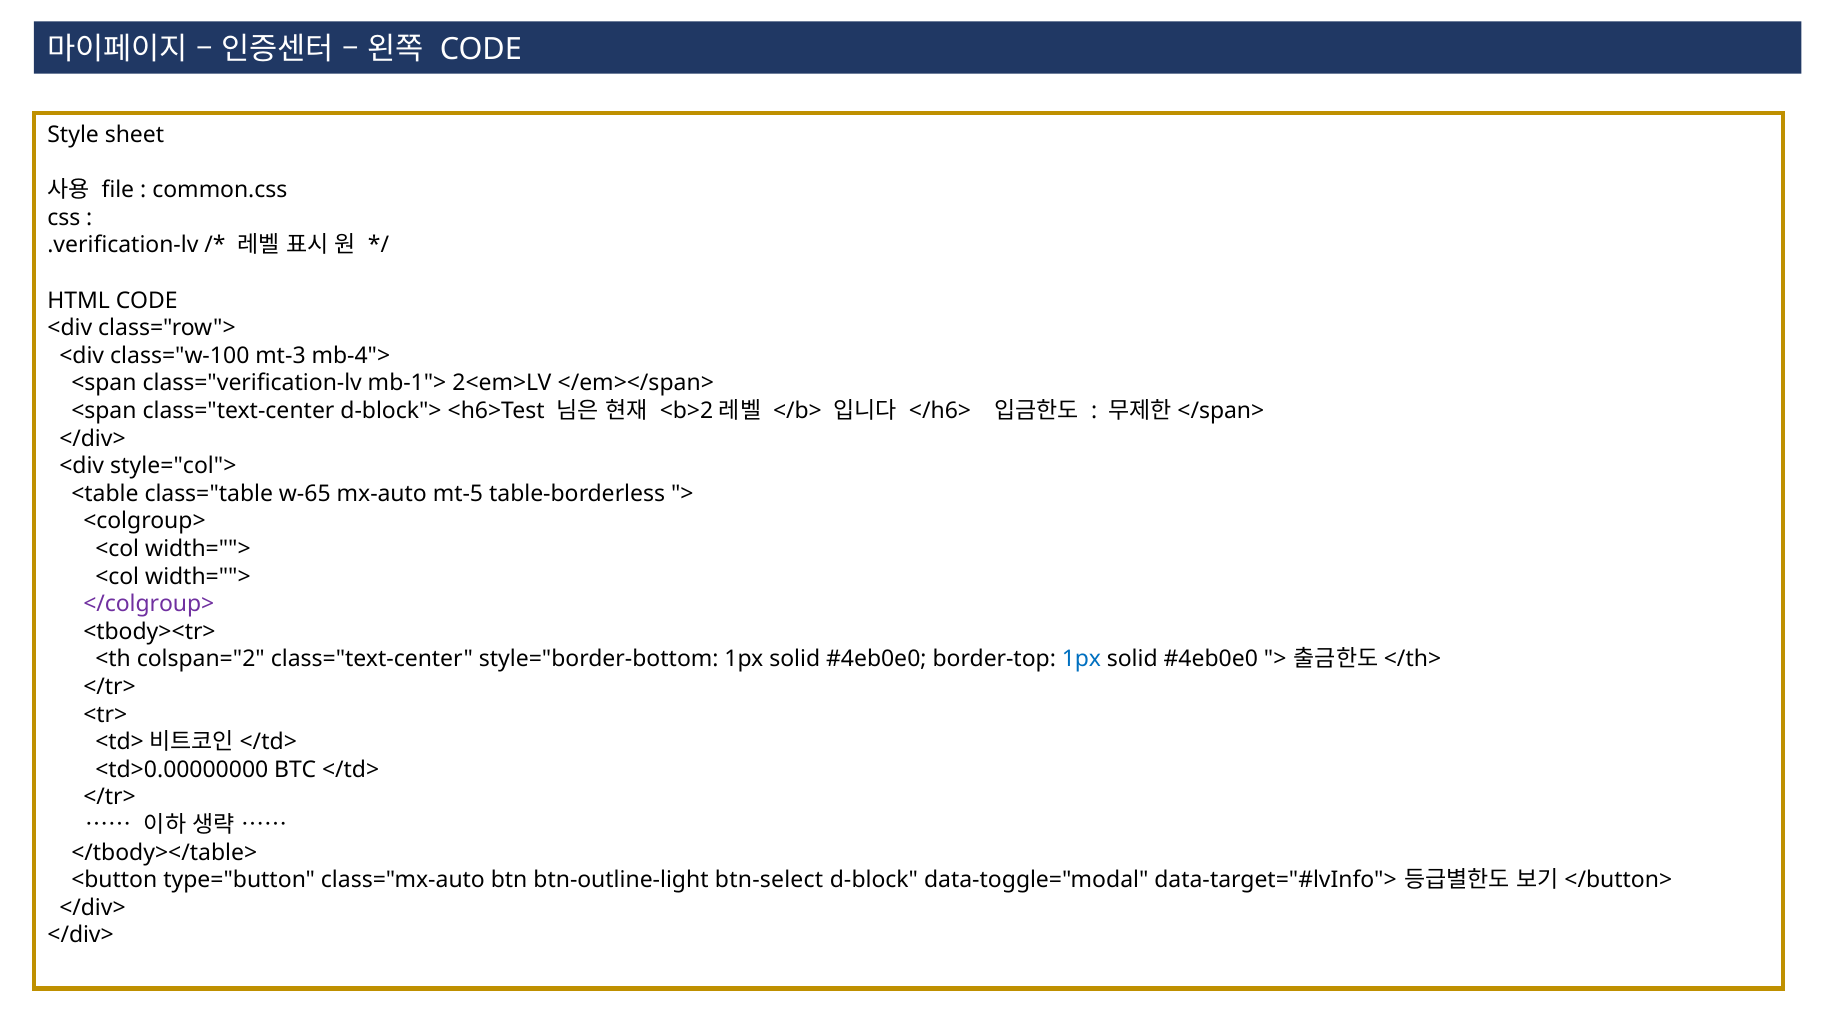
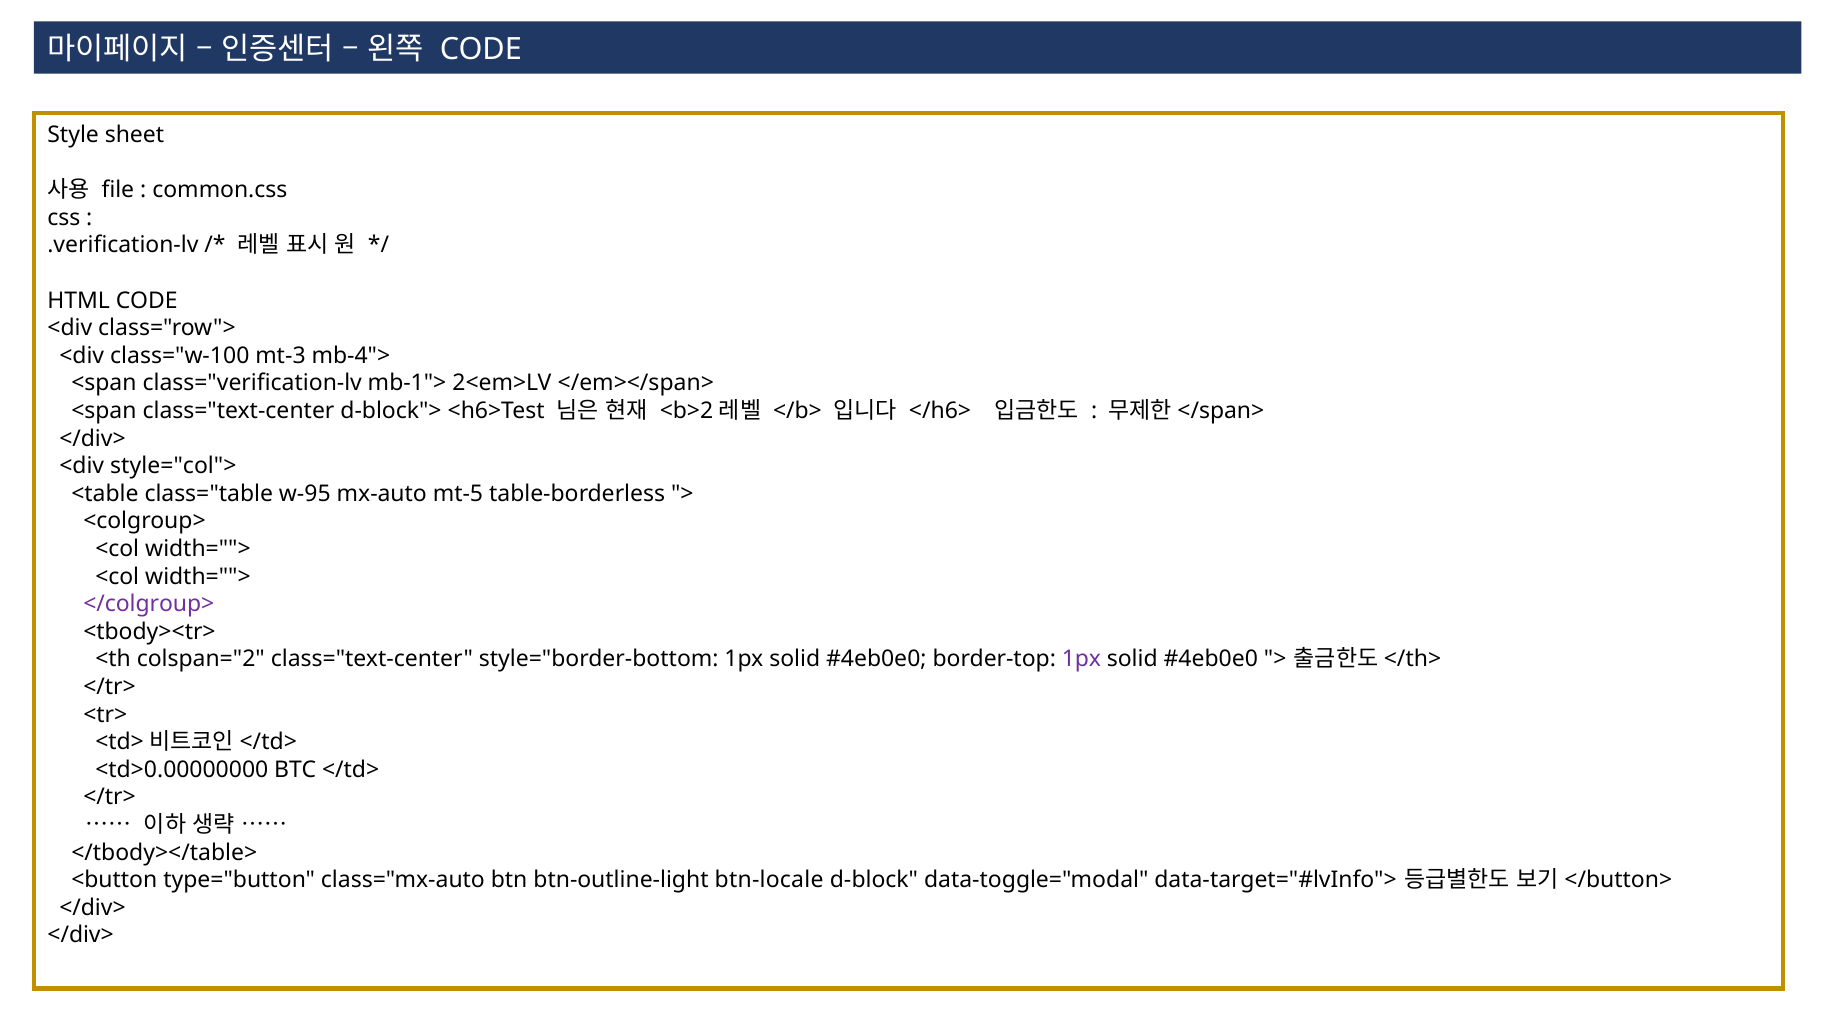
w-65: w-65 -> w-95 (305, 494)
1px colour: blue -> purple (1081, 659)
btn-select: btn-select -> btn-locale (769, 880)
